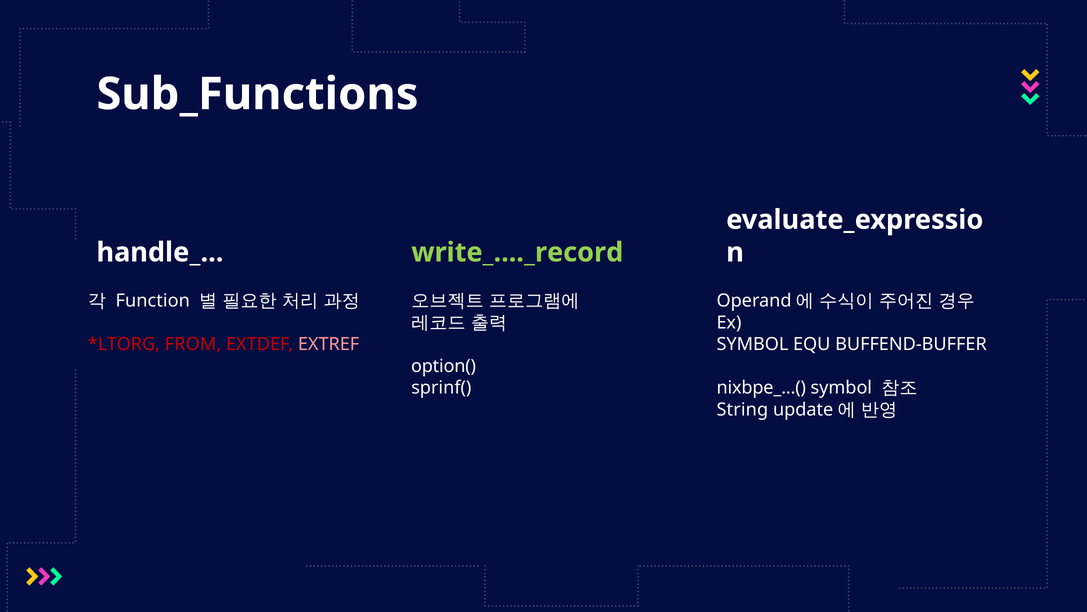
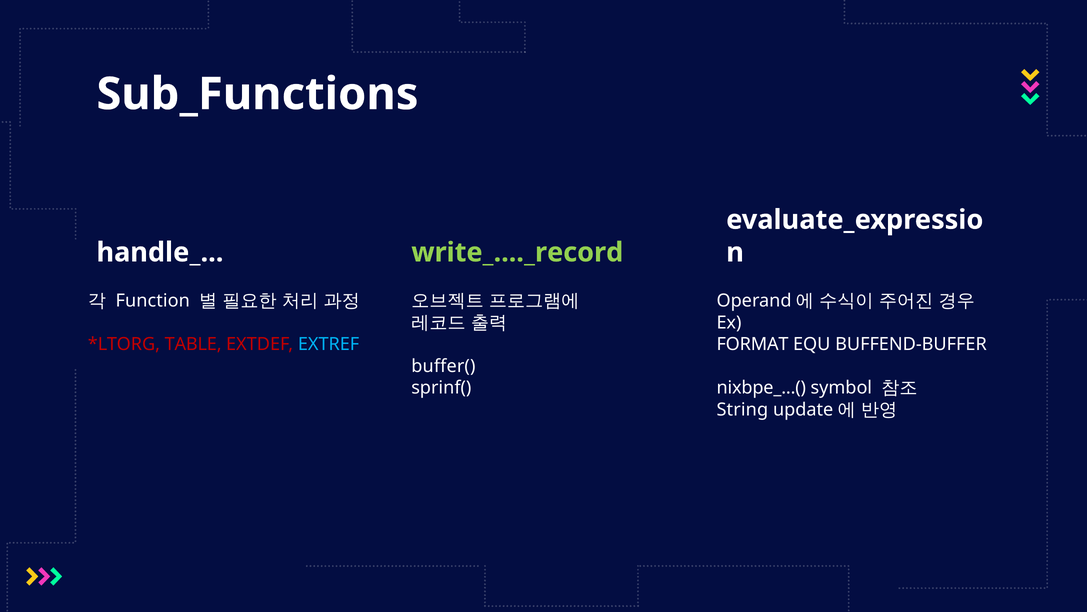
FROM: FROM -> TABLE (193, 344)
EXTREF colour: pink -> light blue (329, 344)
SYMBOL: SYMBOL -> FORMAT (753, 344)
option(: option( -> buffer( (443, 366)
